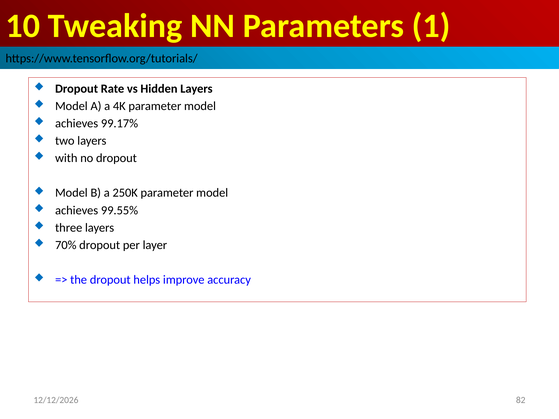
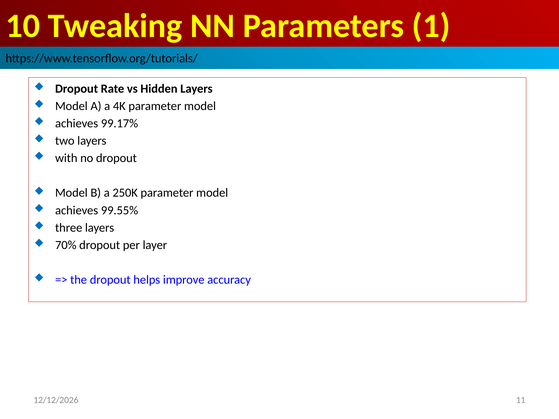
82: 82 -> 11 (521, 400)
